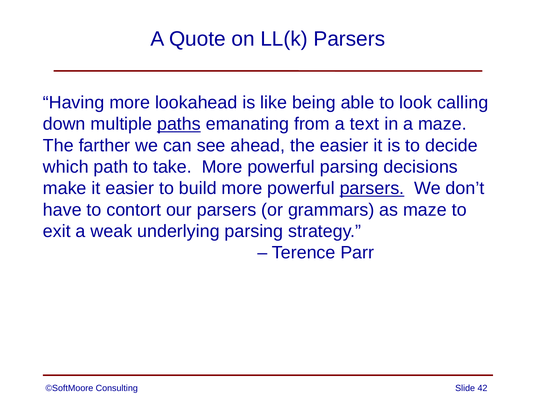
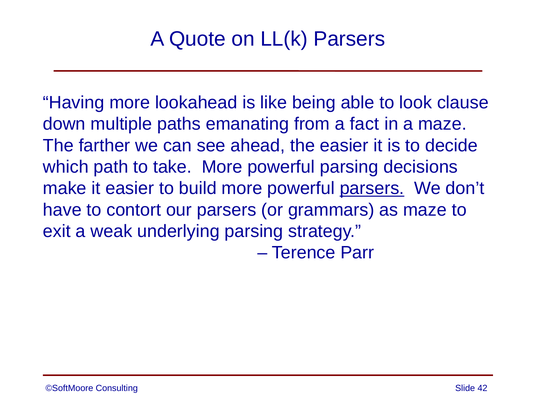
calling: calling -> clause (463, 103)
paths underline: present -> none (179, 124)
text: text -> fact (364, 124)
